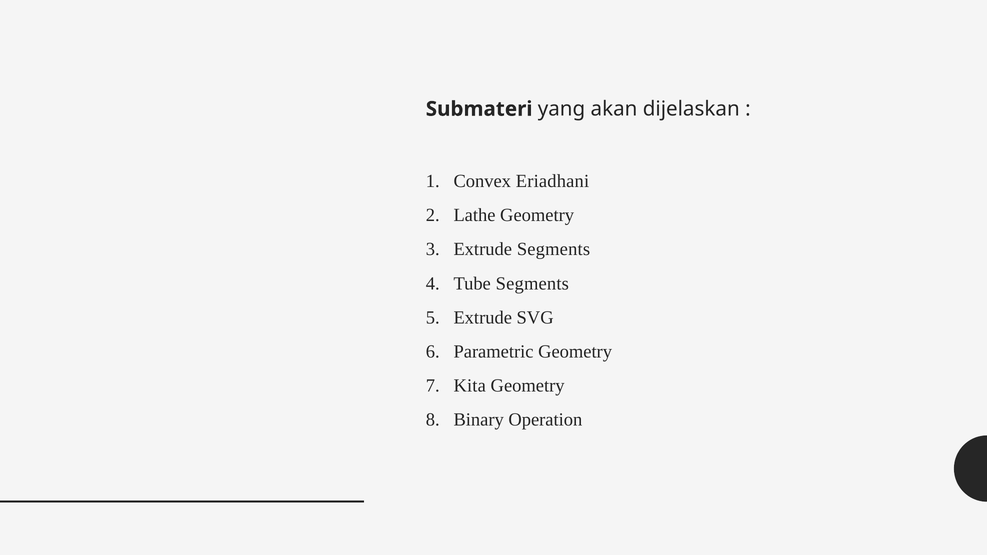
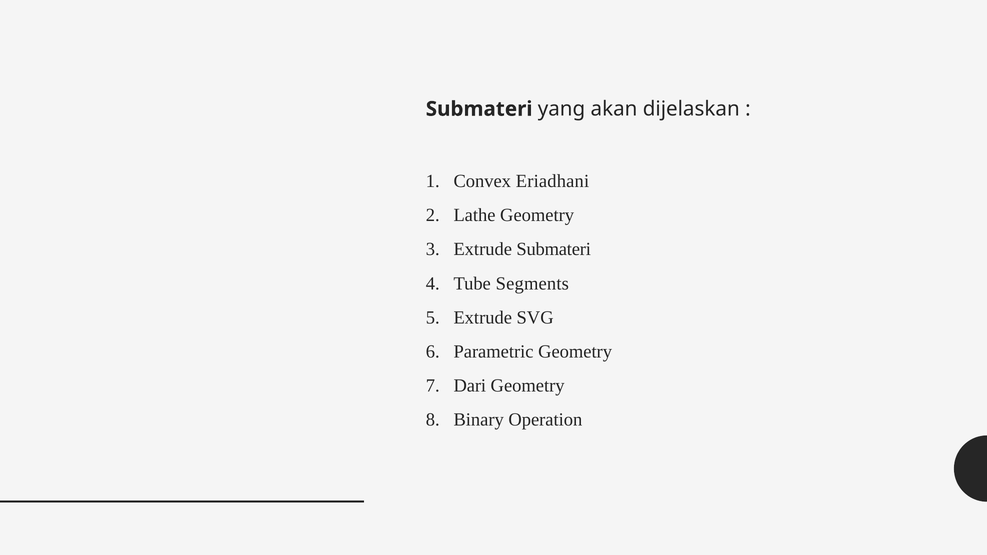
Extrude Segments: Segments -> Submateri (554, 249)
Kita: Kita -> Dari (470, 386)
